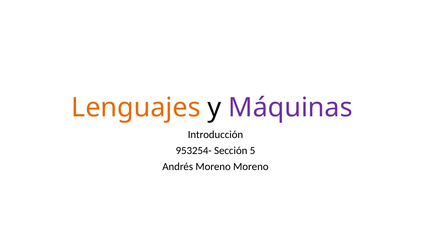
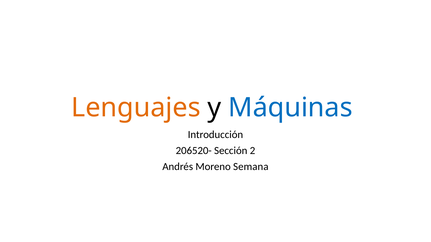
Máquinas colour: purple -> blue (290, 108)
953254-: 953254- -> 206520- (194, 151)
5: 5 -> 2 (252, 151)
Moreno Moreno: Moreno -> Semana (251, 167)
